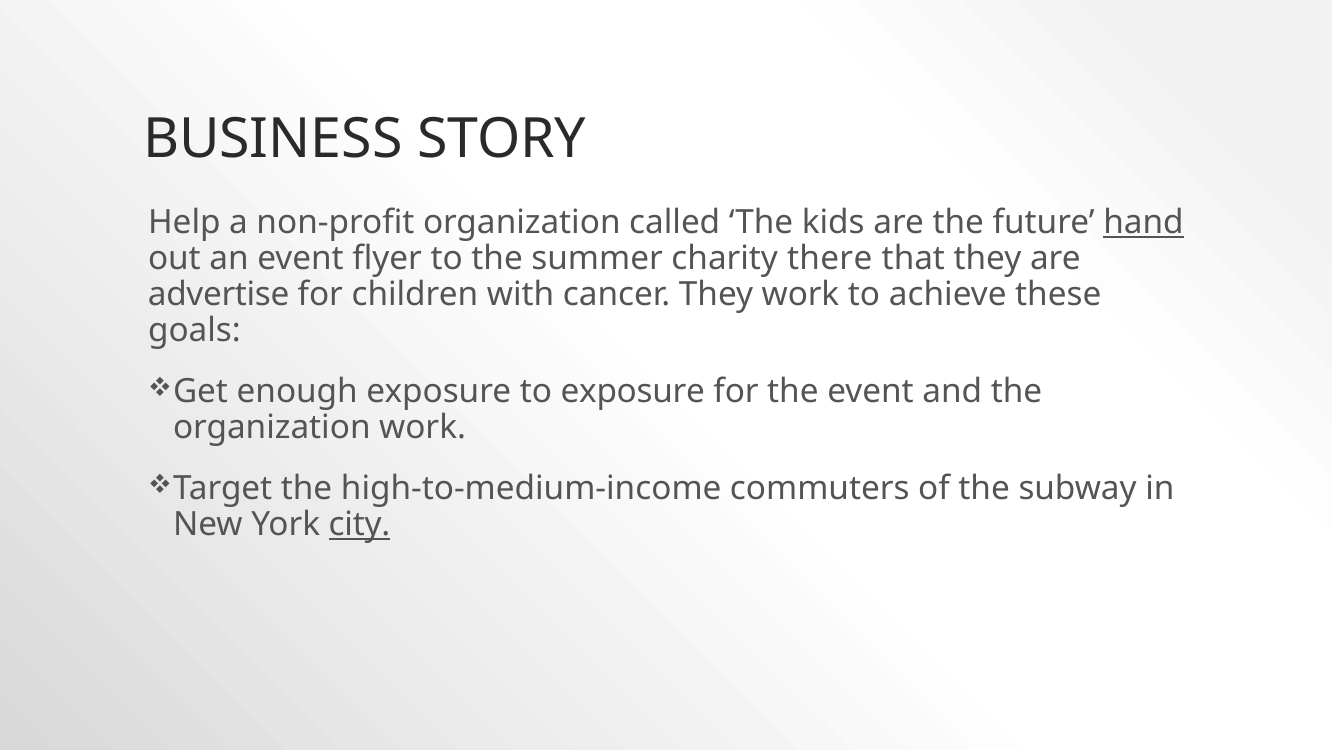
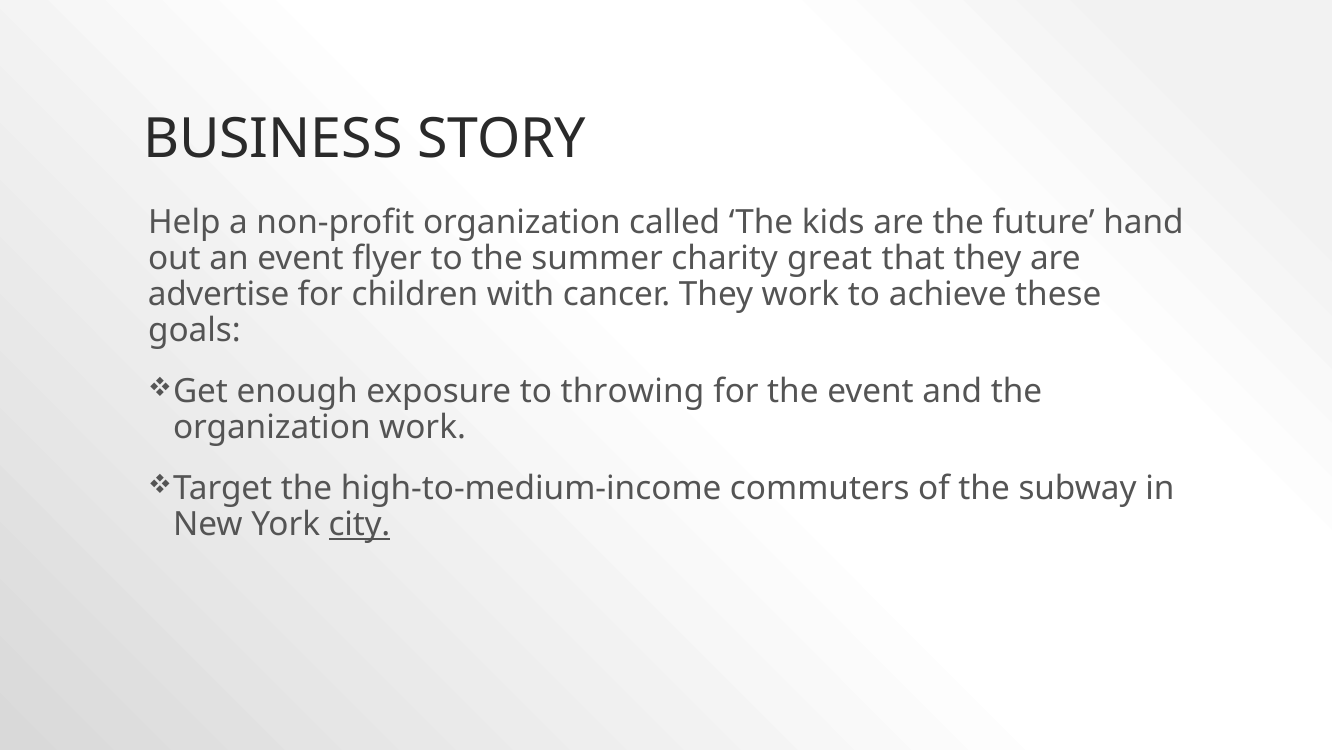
hand underline: present -> none (1143, 223)
there: there -> great (830, 259)
to exposure: exposure -> throwing (633, 391)
